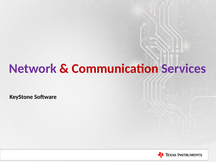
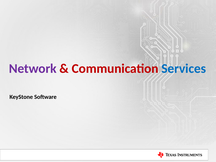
Services colour: purple -> blue (184, 69)
